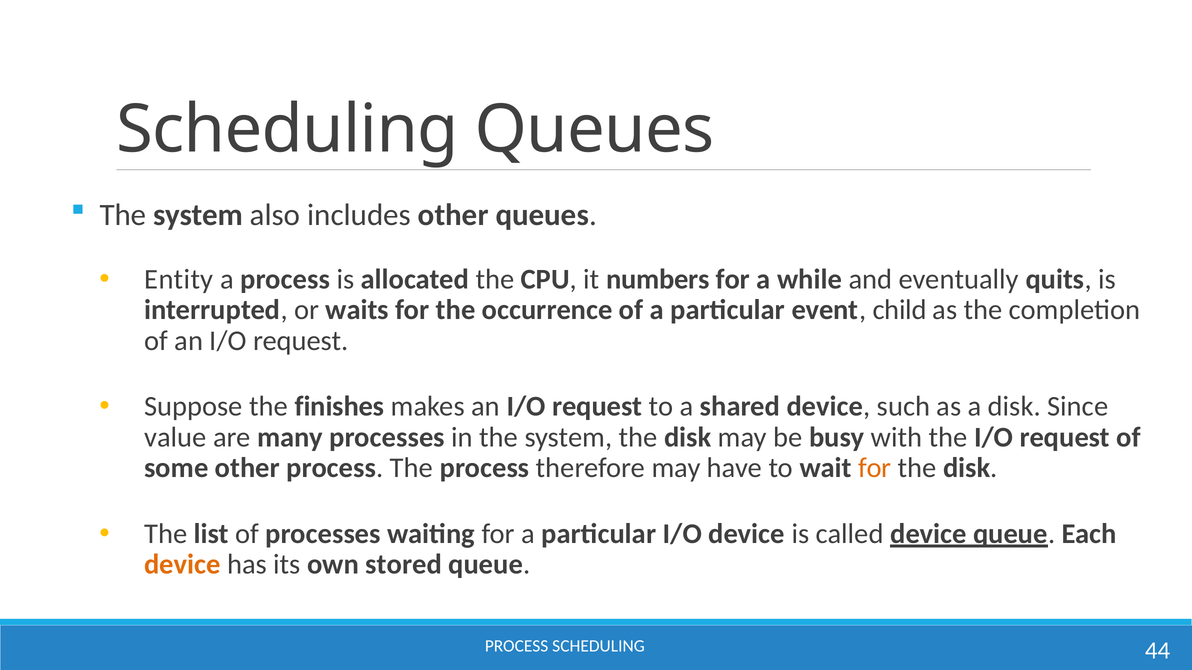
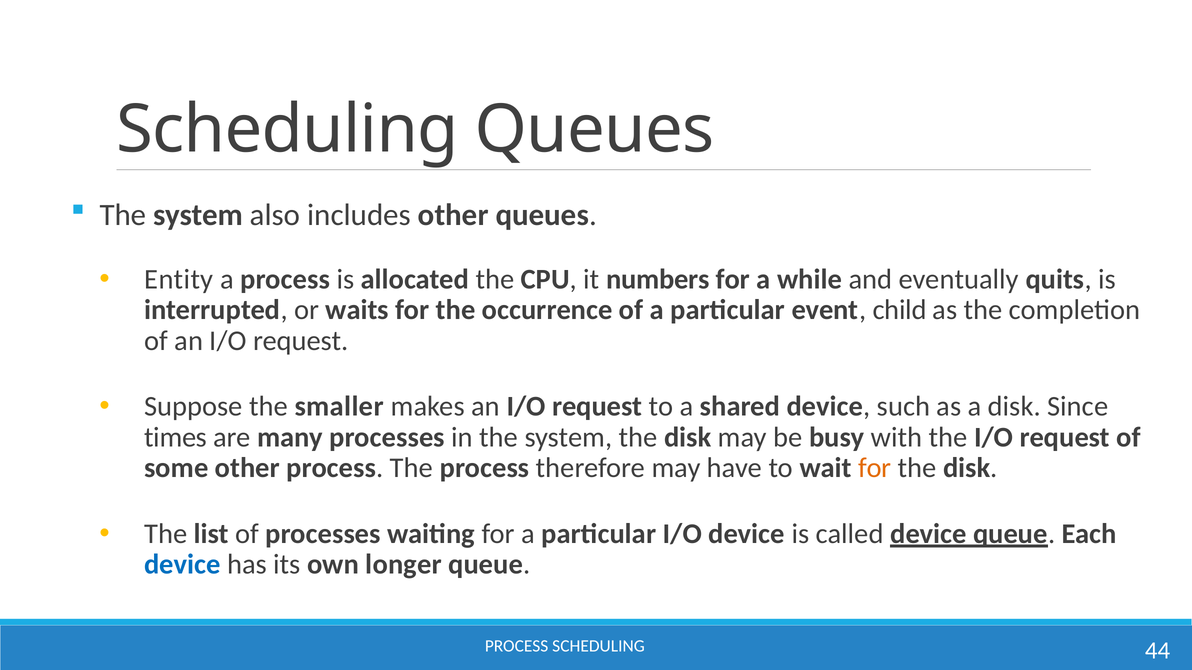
finishes: finishes -> smaller (339, 407)
value: value -> times (176, 438)
device colour: orange -> blue (182, 565)
stored: stored -> longer (404, 565)
